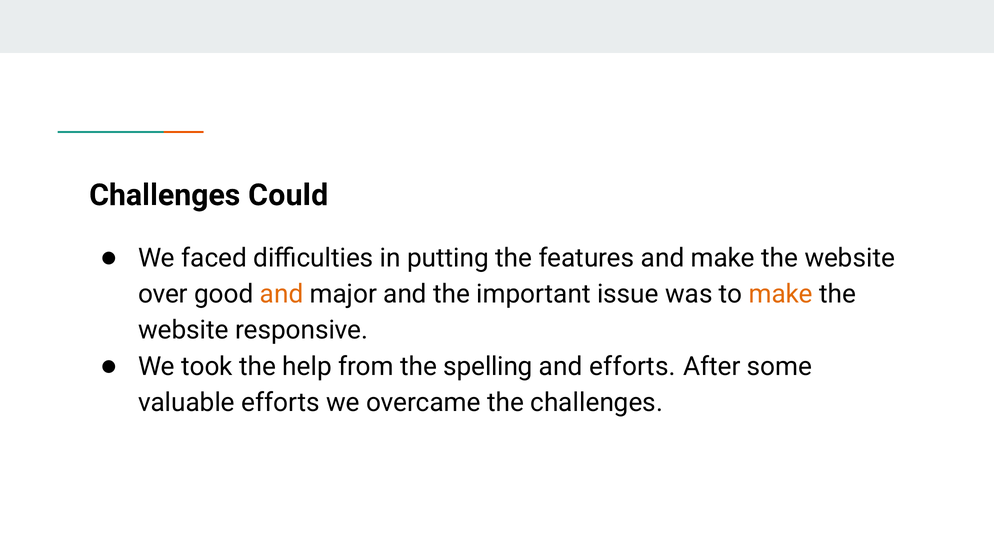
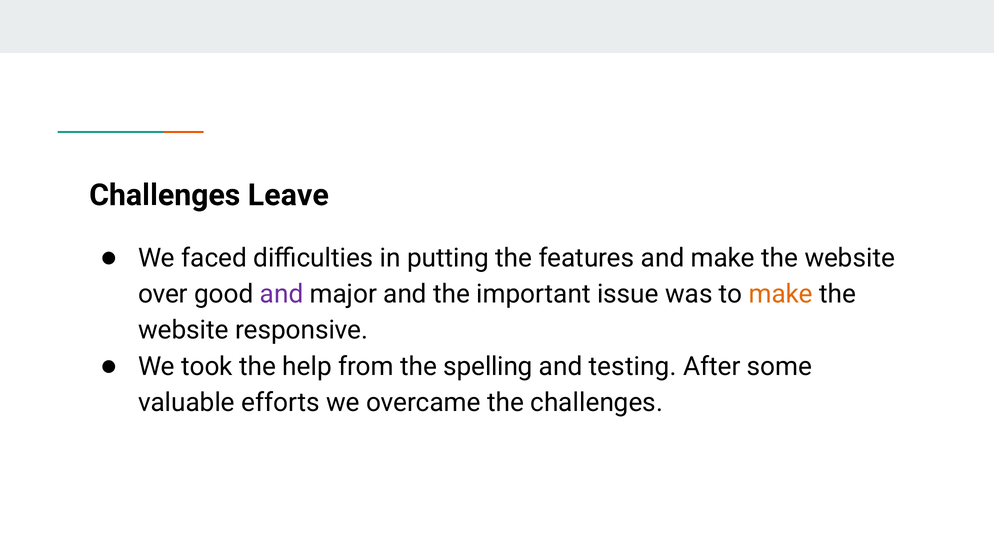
Could: Could -> Leave (288, 195)
and colour: orange -> purple (282, 294)
and efforts: efforts -> testing (633, 367)
